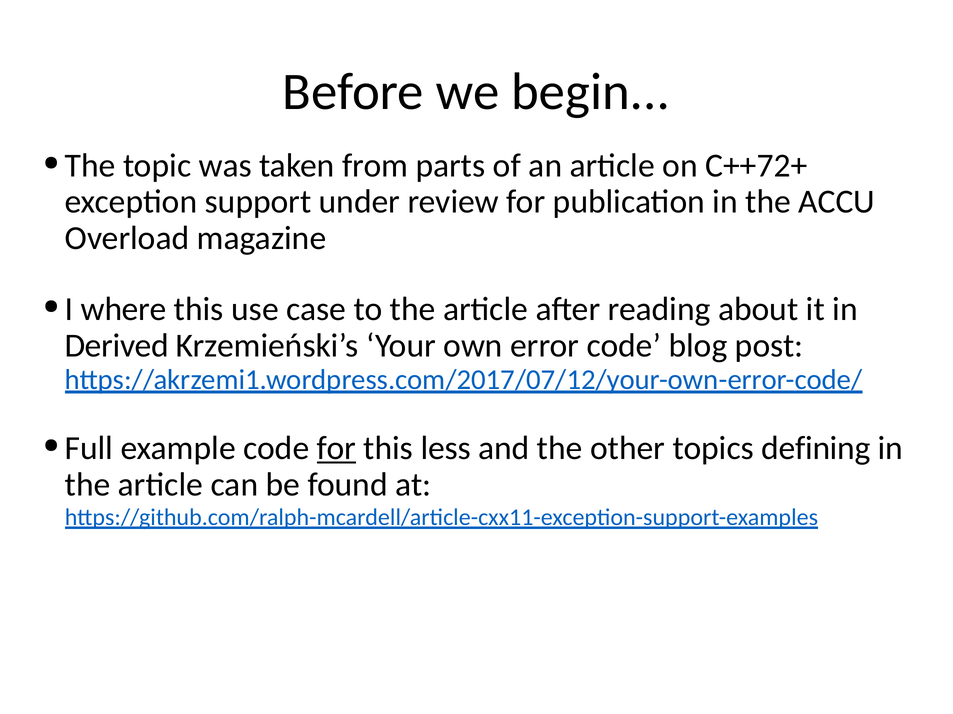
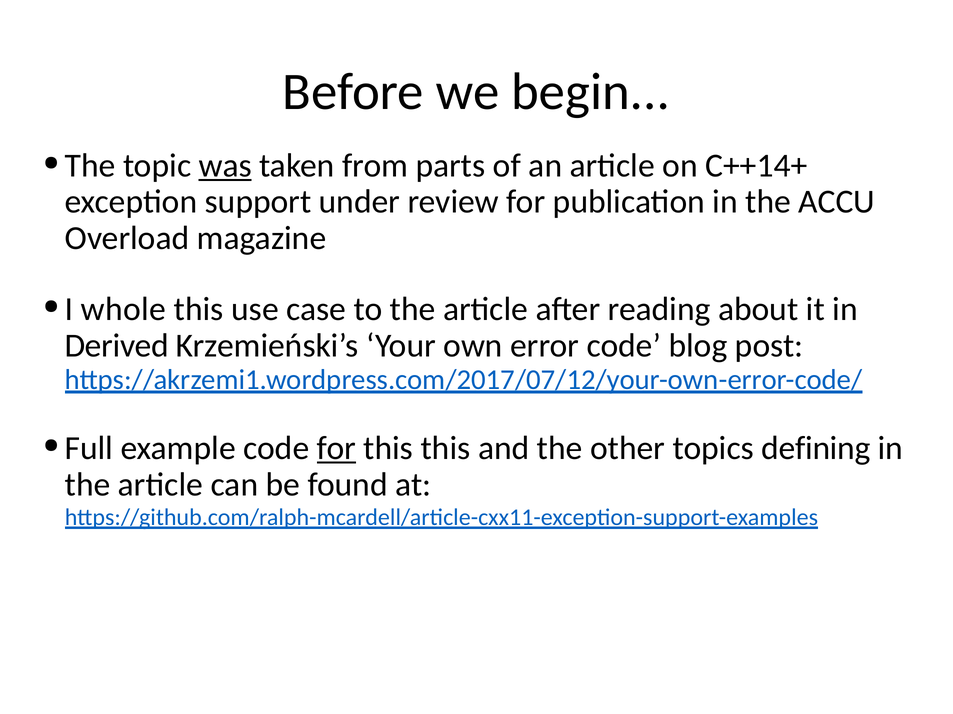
was underline: none -> present (225, 166)
C++72+: C++72+ -> C++14+ (756, 166)
where: where -> whole (123, 310)
this less: less -> this (446, 449)
